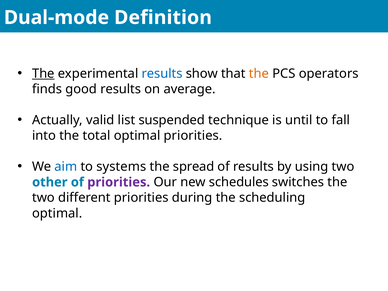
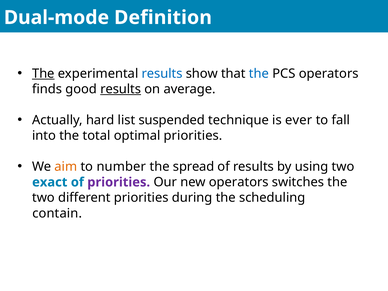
the colour: orange -> blue (259, 74)
results underline: none -> present (121, 89)
valid: valid -> hard (100, 120)
until: until -> ever (299, 120)
aim colour: blue -> orange (66, 167)
systems: systems -> number (121, 167)
other: other -> exact (50, 182)
new schedules: schedules -> operators (239, 182)
optimal: optimal -> contain (57, 213)
